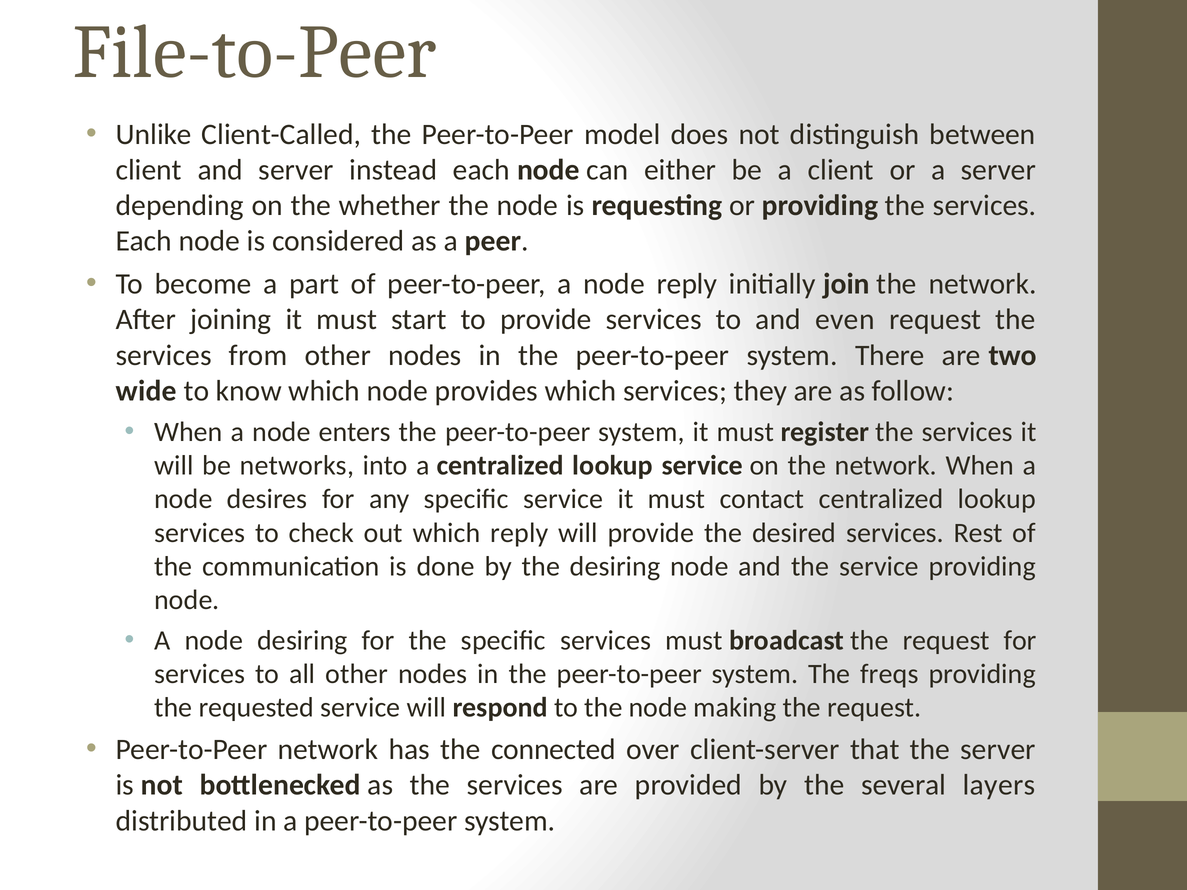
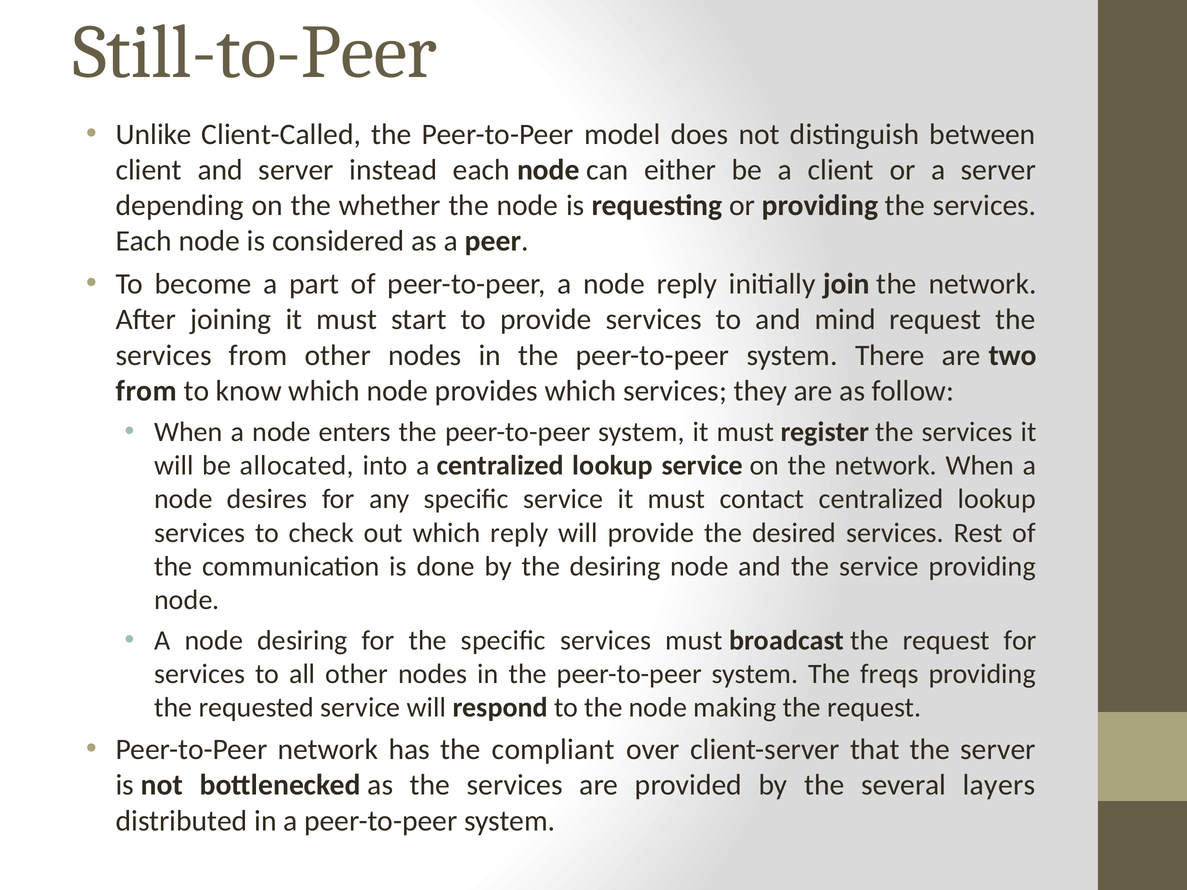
File-to-Peer: File-to-Peer -> Still-to-Peer (255, 52)
even: even -> mind (845, 320)
wide: wide -> from (146, 391)
networks: networks -> allocated (297, 466)
connected: connected -> compliant (553, 750)
